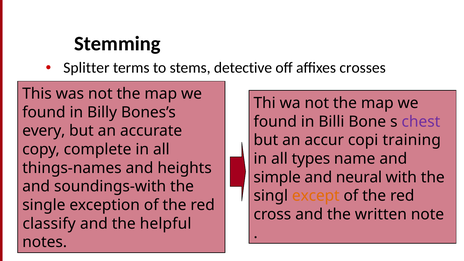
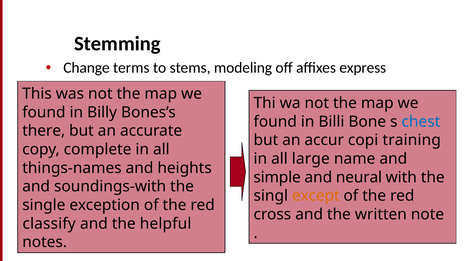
Splitter: Splitter -> Change (86, 68)
detective: detective -> modeling (243, 68)
crosses: crosses -> express (363, 68)
chest colour: purple -> blue (421, 122)
every: every -> there (44, 131)
types: types -> large (311, 159)
